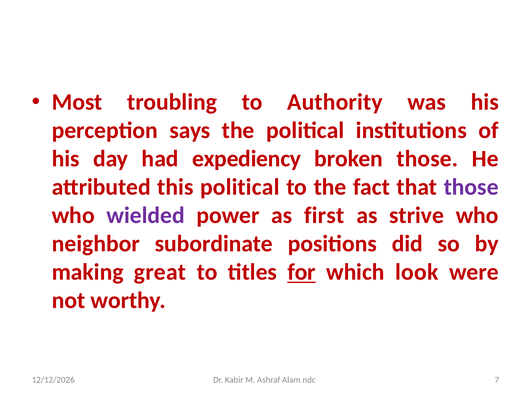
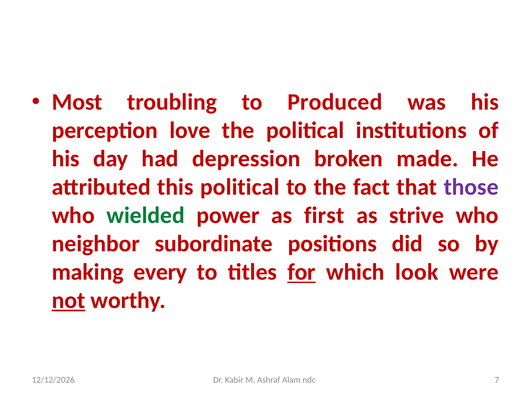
Authority: Authority -> Produced (335, 102)
says: says -> love (190, 131)
expediency: expediency -> depression (246, 159)
broken those: those -> made (427, 159)
wielded colour: purple -> green (146, 216)
great: great -> every (160, 272)
not underline: none -> present (69, 301)
